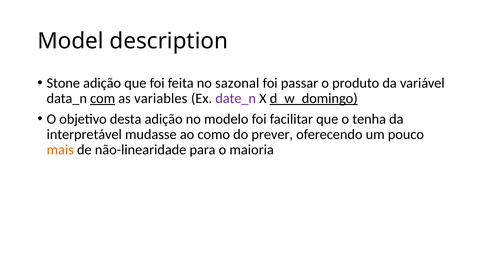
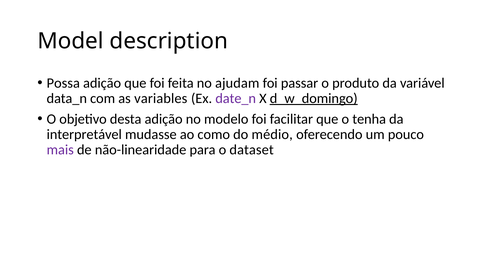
Stone: Stone -> Possa (63, 83)
sazonal: sazonal -> ajudam (237, 83)
com underline: present -> none (103, 98)
prever: prever -> médio (272, 135)
mais colour: orange -> purple (60, 150)
maioria: maioria -> dataset (252, 150)
